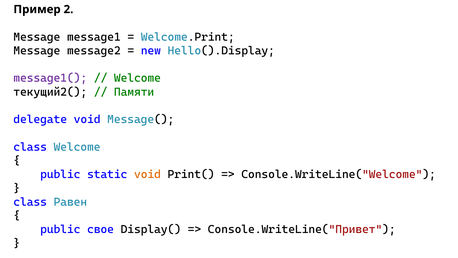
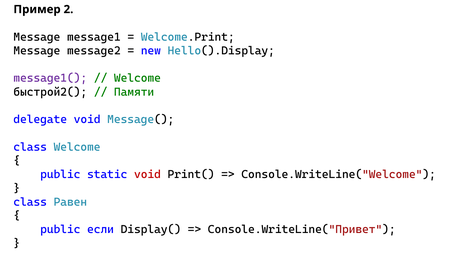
текущий2(: текущий2( -> быстрой2( (50, 92)
void colour: orange -> red (147, 174)
свое: свое -> если (101, 229)
